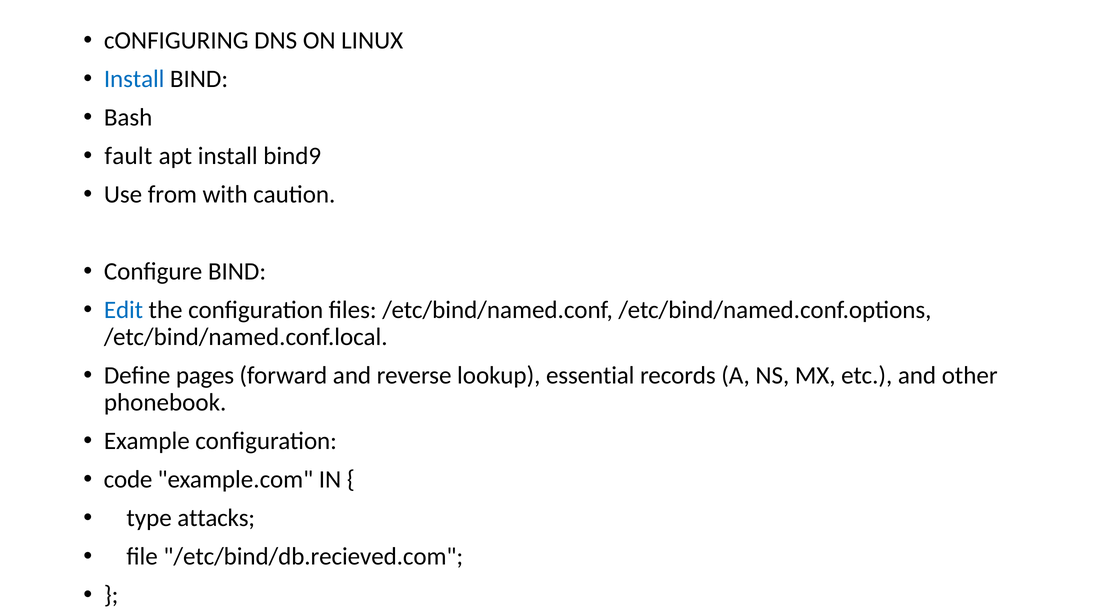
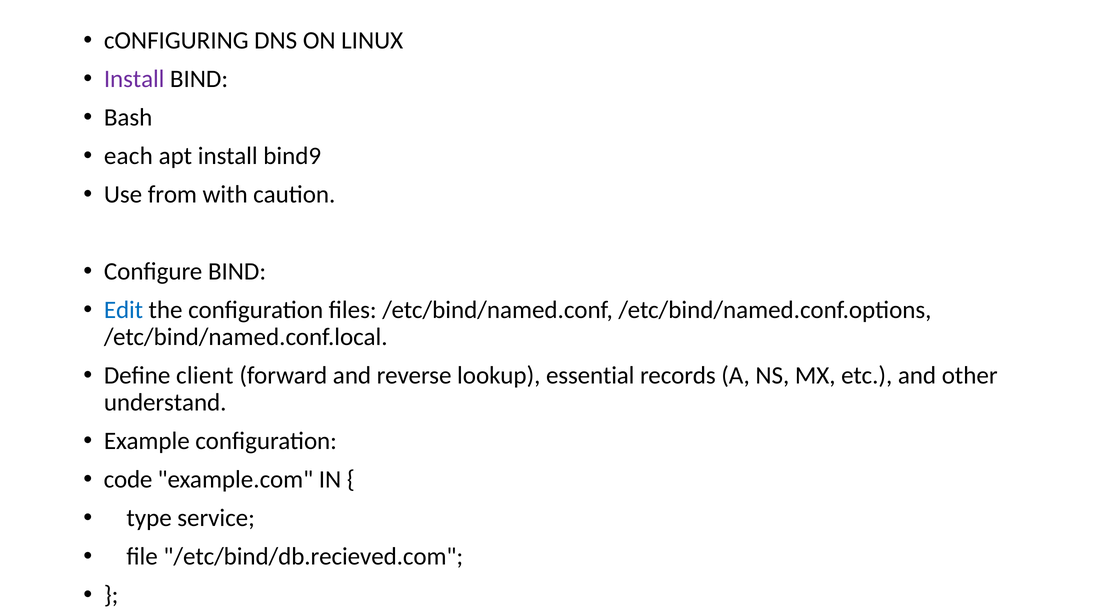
Install colour: blue -> purple (134, 79)
fault: fault -> each (128, 156)
pages: pages -> client (205, 375)
phonebook: phonebook -> understand (165, 402)
attacks: attacks -> service (216, 518)
